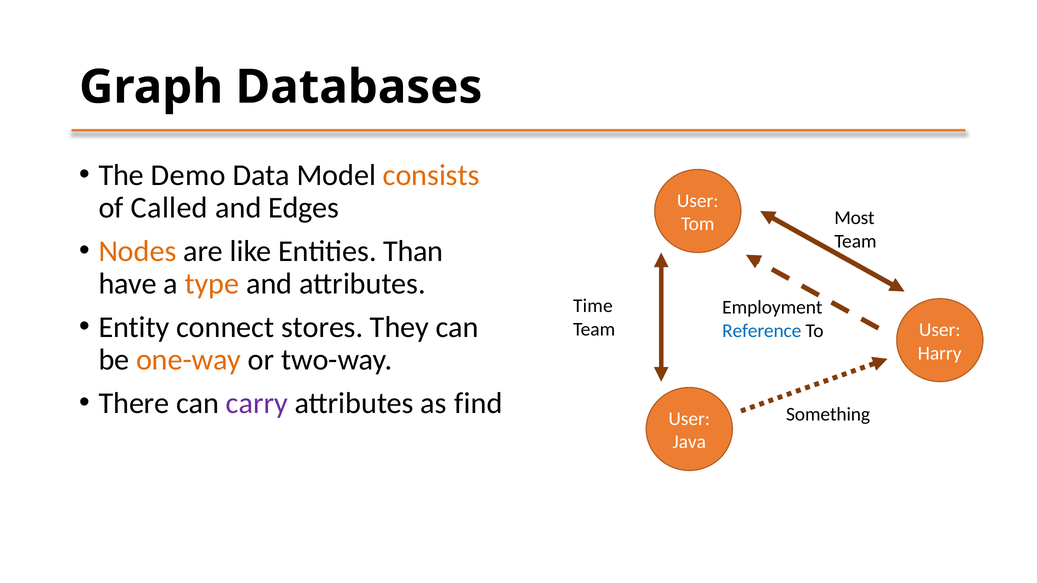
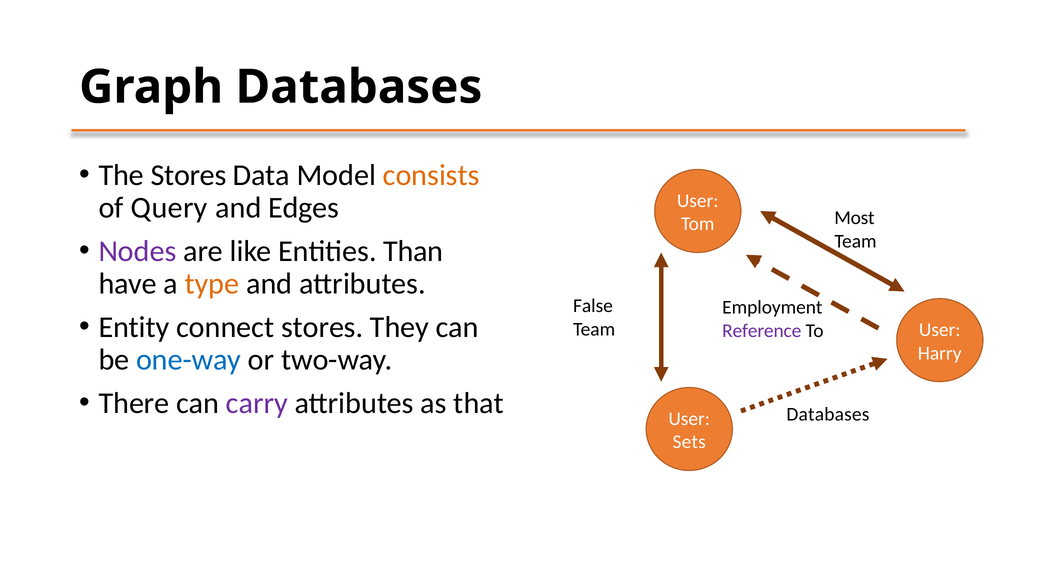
The Demo: Demo -> Stores (189, 175)
Called: Called -> Query (169, 208)
Nodes colour: orange -> purple (138, 251)
Time: Time -> False (593, 306)
Reference colour: blue -> purple (762, 331)
one-way colour: orange -> blue (189, 360)
find: find -> that (479, 403)
Something: Something -> Databases (828, 415)
Java: Java -> Sets (689, 442)
